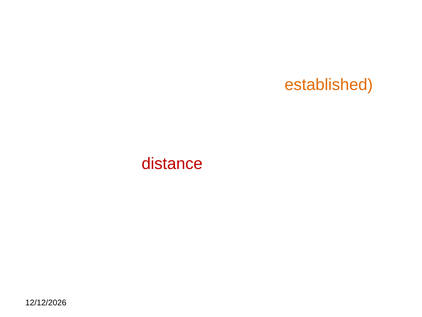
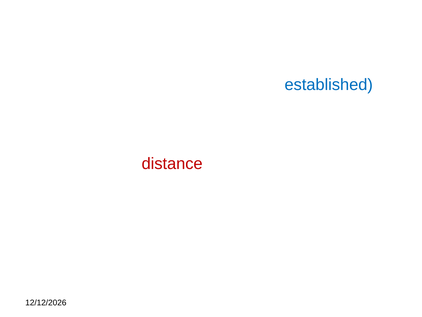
established colour: orange -> blue (329, 85)
